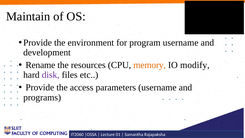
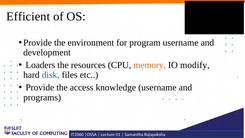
Maintain: Maintain -> Efficient (28, 17)
Rename: Rename -> Loaders (40, 65)
disk colour: purple -> blue (51, 75)
parameters: parameters -> knowledge (116, 87)
